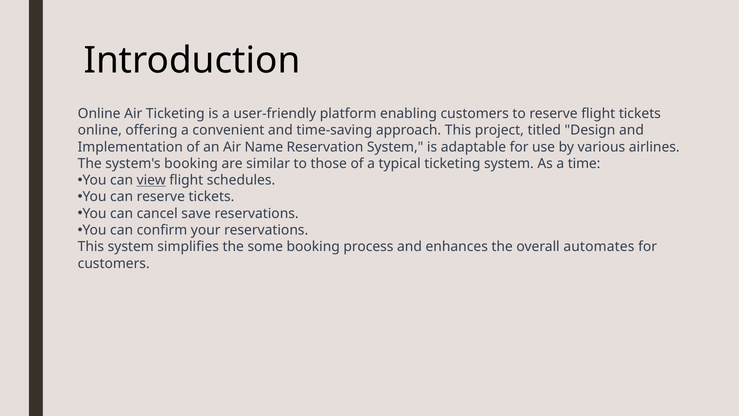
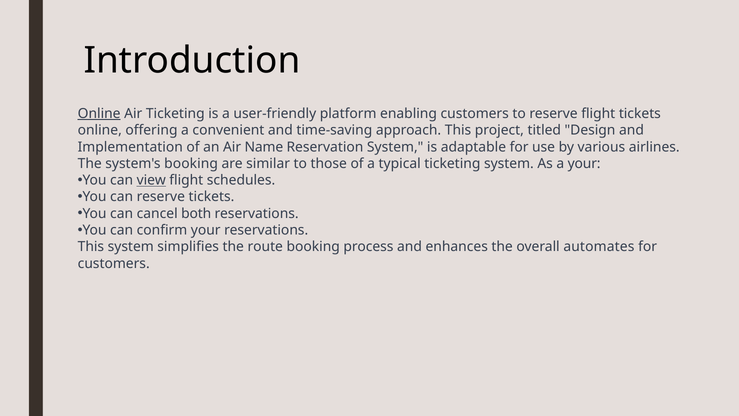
Online underline: none -> present (99, 114)
a time: time -> your (584, 163)
save: save -> both (196, 213)
some: some -> route (265, 247)
